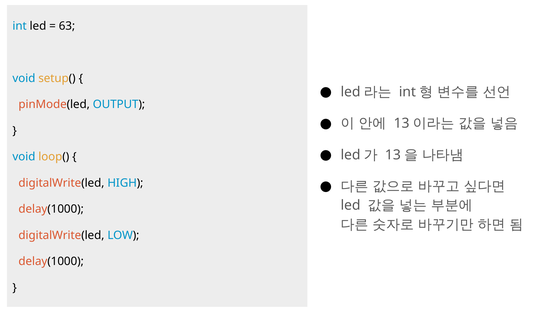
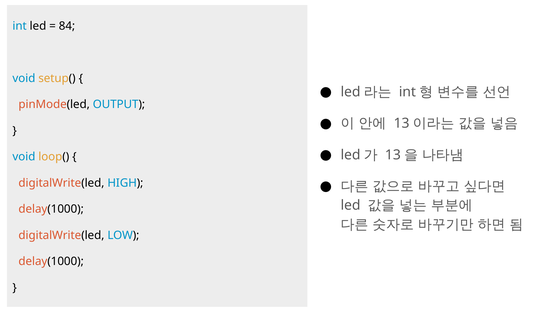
63: 63 -> 84 (67, 26)
